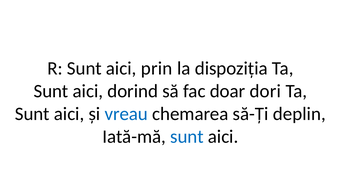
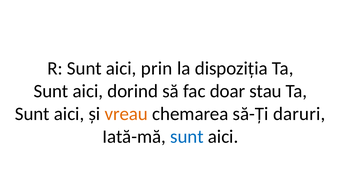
dori: dori -> stau (266, 91)
vreau colour: blue -> orange (126, 114)
deplin: deplin -> daruri (299, 114)
